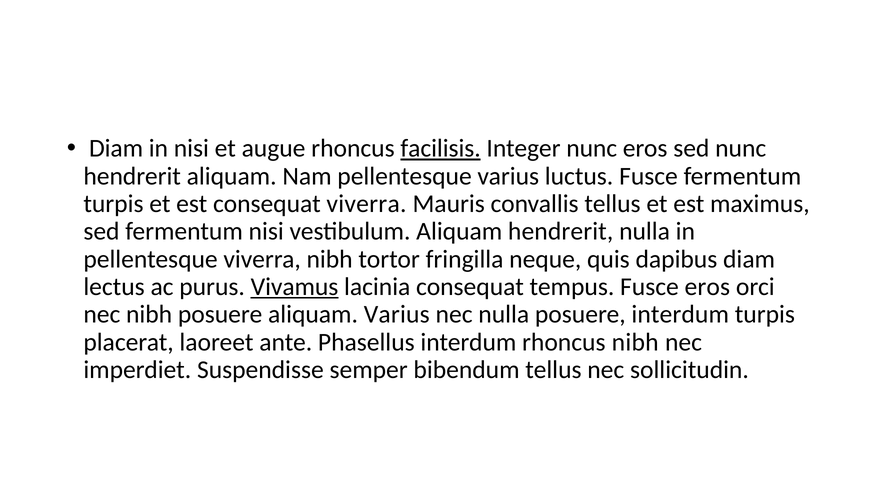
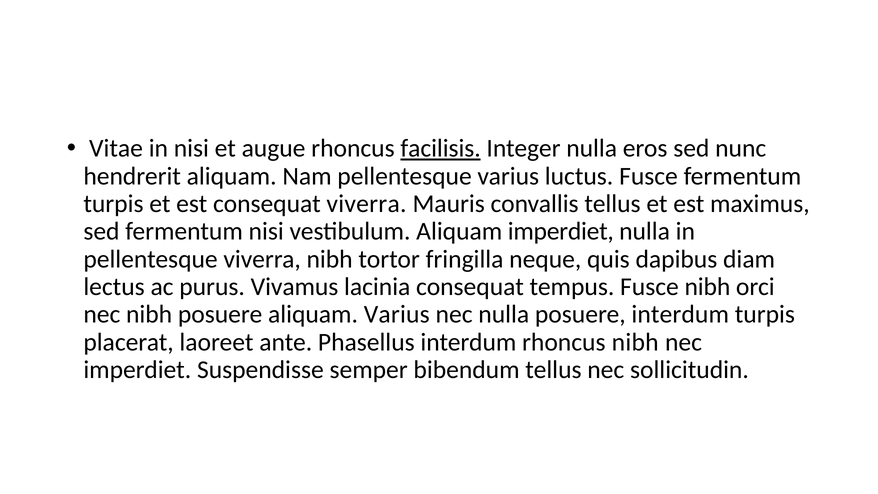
Diam: Diam -> Vitae (116, 148)
Integer nunc: nunc -> nulla (592, 148)
Aliquam hendrerit: hendrerit -> imperdiet (561, 231)
Vivamus underline: present -> none (295, 287)
Fusce eros: eros -> nibh (707, 287)
